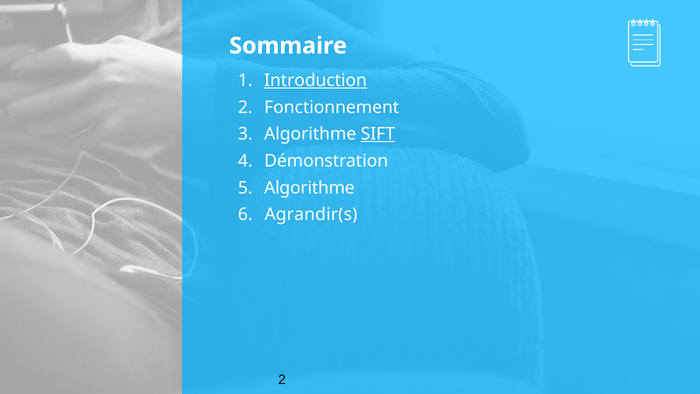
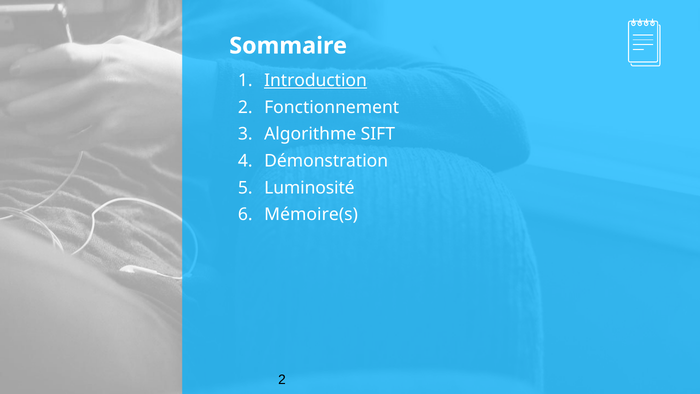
SIFT underline: present -> none (378, 134)
Algorithme: Algorithme -> Luminosité (309, 188)
Agrandir(s: Agrandir(s -> Mémoire(s (311, 215)
